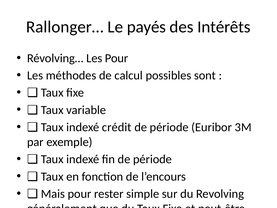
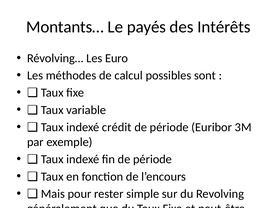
Rallonger…: Rallonger… -> Montants… (65, 27)
Les Pour: Pour -> Euro (117, 58)
